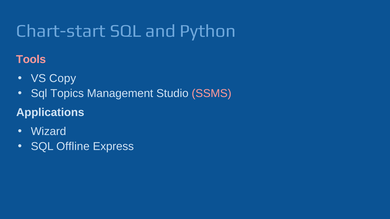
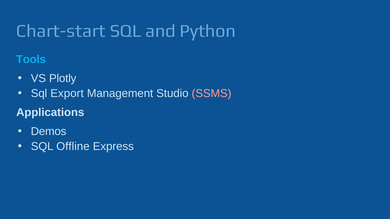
Tools colour: pink -> light blue (31, 60)
Copy: Copy -> Plotly (63, 79)
Topics: Topics -> Export (67, 94)
Wizard: Wizard -> Demos (49, 132)
